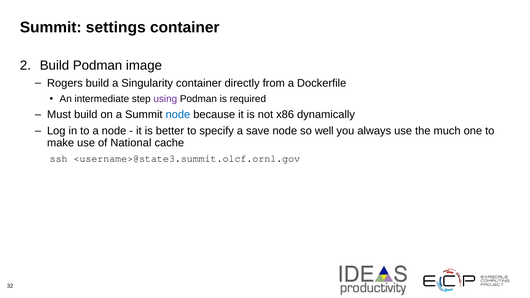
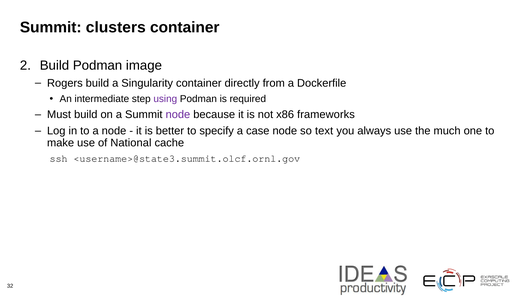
settings: settings -> clusters (116, 27)
node colour: blue -> purple (178, 115)
dynamically: dynamically -> frameworks (326, 115)
save: save -> case (258, 131)
well: well -> text (324, 131)
